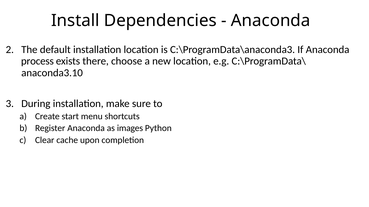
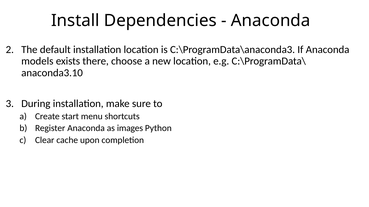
process: process -> models (37, 61)
